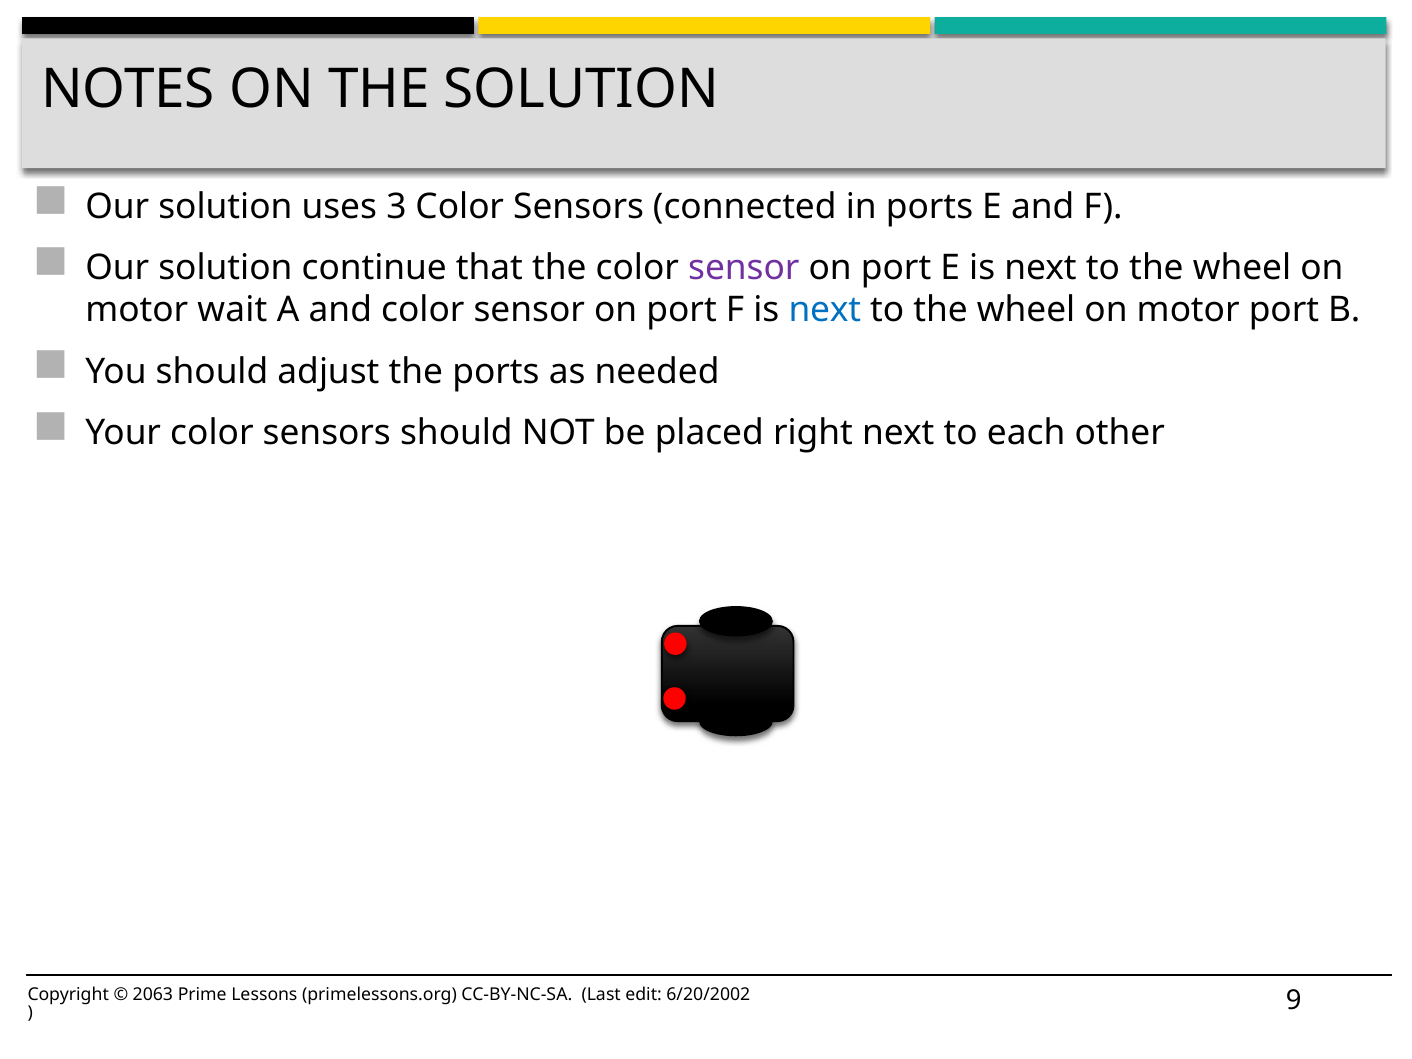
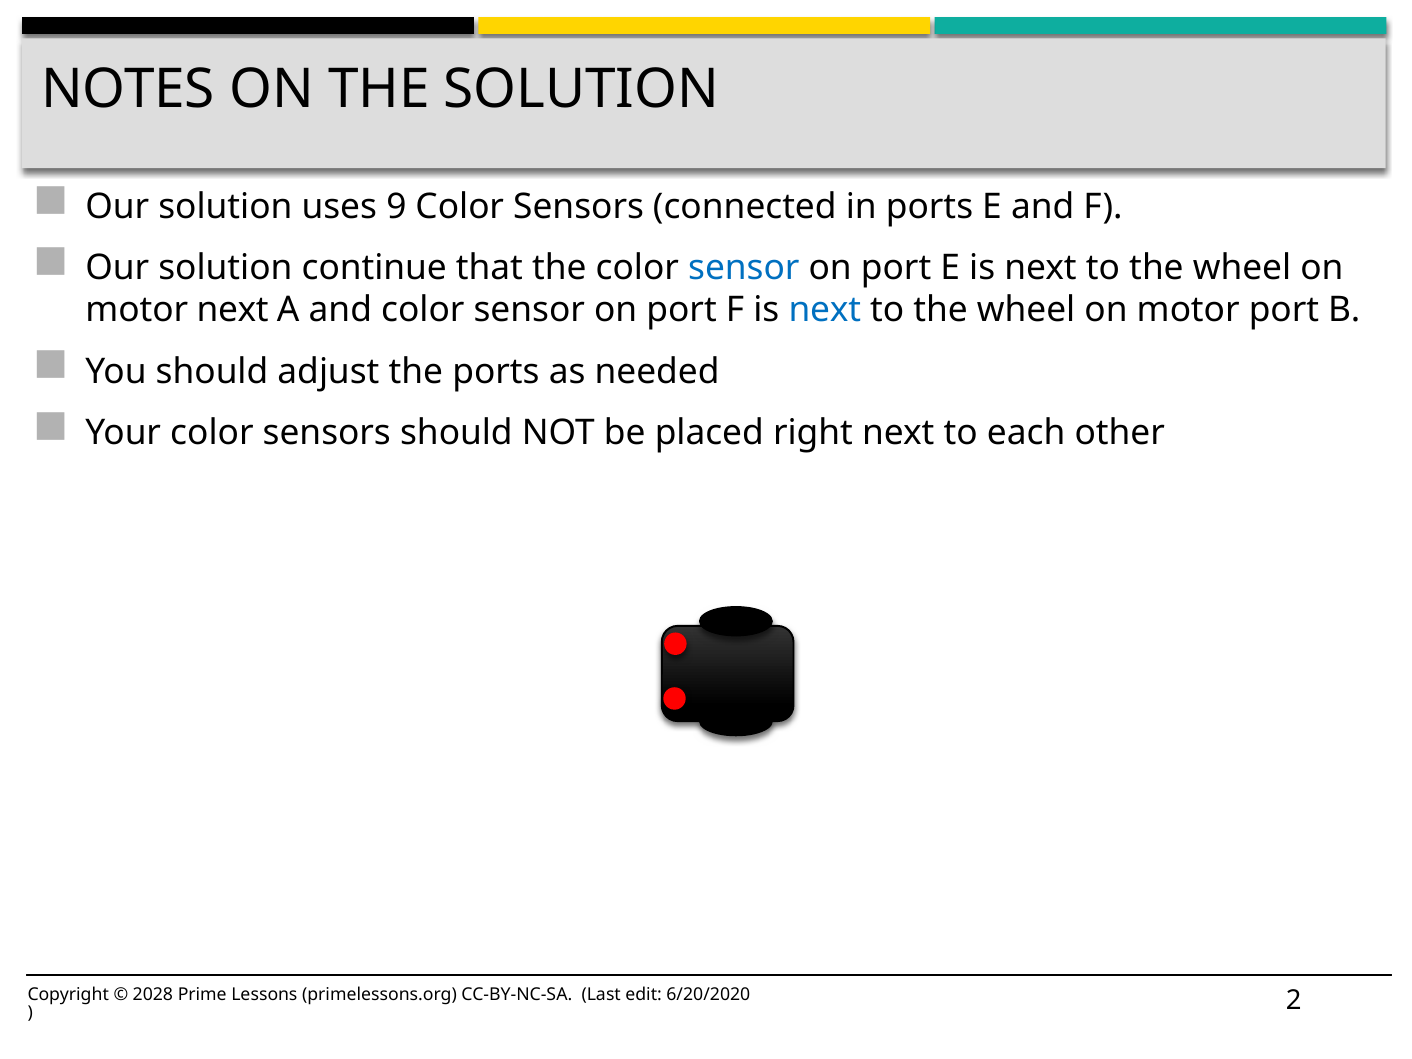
3: 3 -> 9 (396, 207)
sensor colour: purple -> blue (744, 268)
motor wait: wait -> next (233, 310)
2063: 2063 -> 2028 (153, 995)
6/20/2002: 6/20/2002 -> 6/20/2020 (708, 995)
9: 9 -> 2 (1294, 1001)
